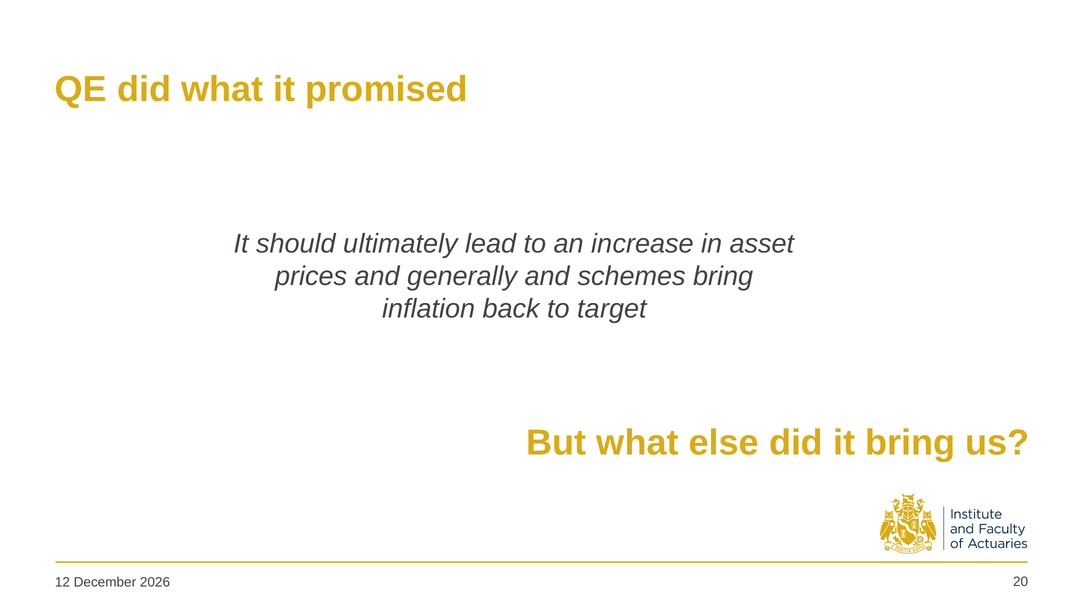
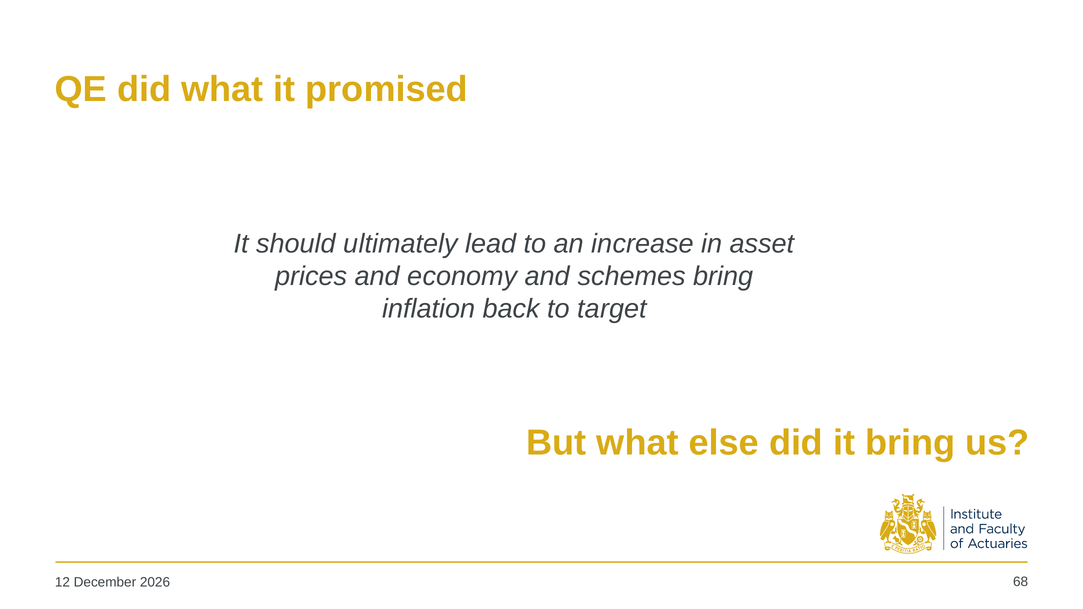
generally: generally -> economy (462, 276)
20: 20 -> 68 (1021, 582)
